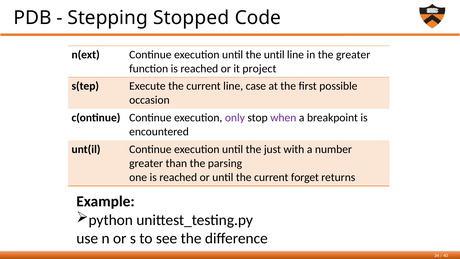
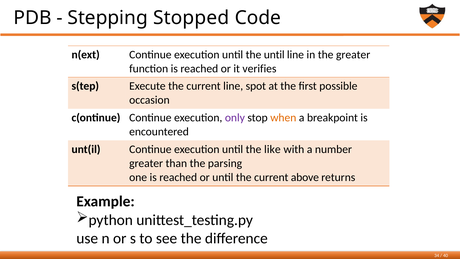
project: project -> verifies (259, 69)
case: case -> spot (256, 86)
when colour: purple -> orange (283, 118)
just: just -> like (272, 149)
forget: forget -> above (305, 177)
